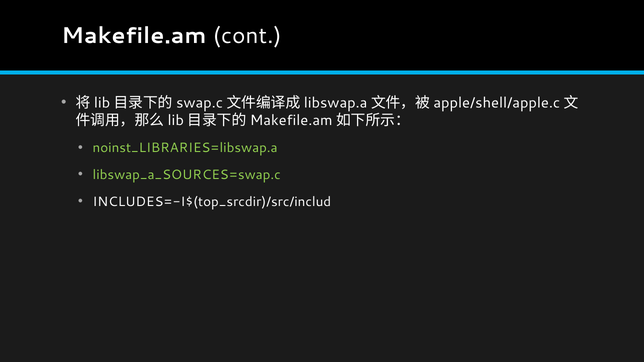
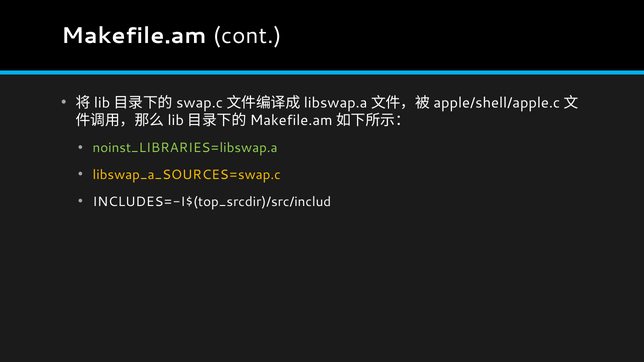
libswap_a_SOURCES=swap.c colour: light green -> yellow (187, 175)
